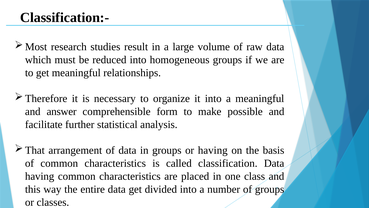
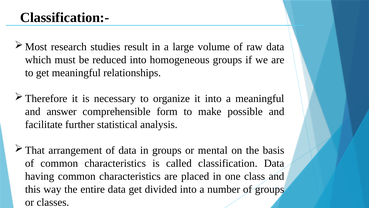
or having: having -> mental (213, 150)
